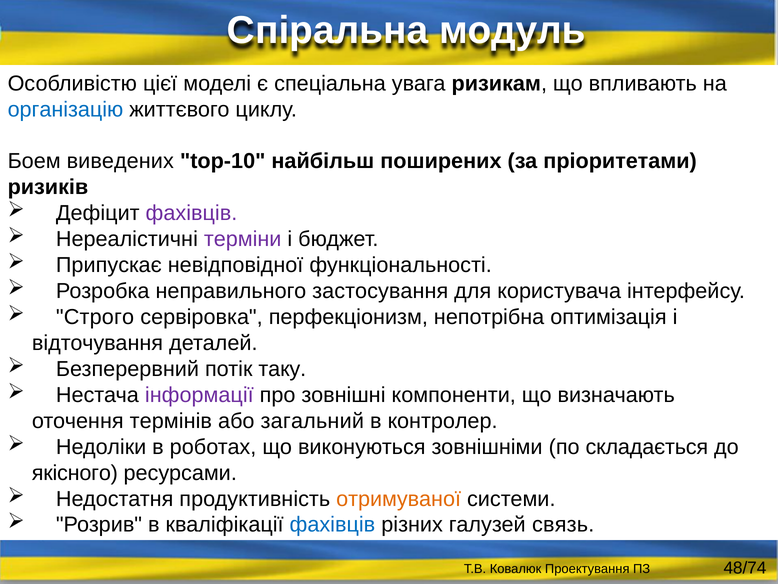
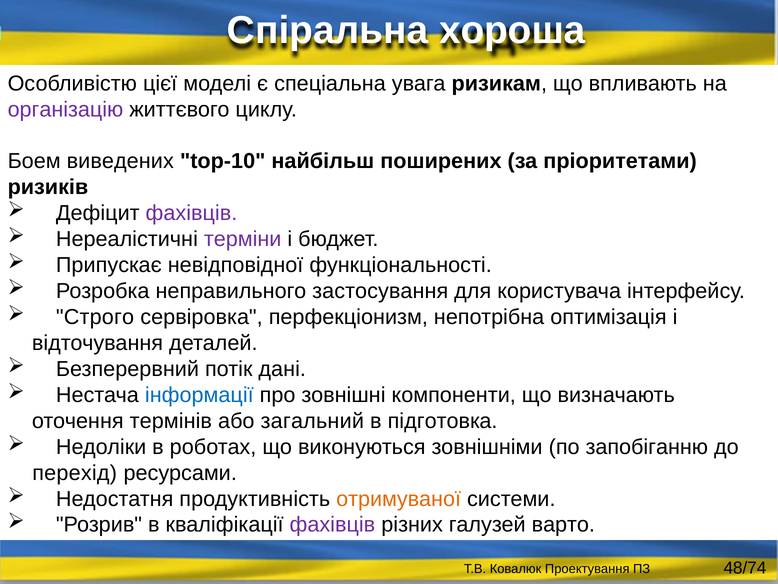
модуль: модуль -> хороша (512, 31)
організацію colour: blue -> purple (65, 109)
таку: таку -> дані (282, 369)
інформації colour: purple -> blue (199, 395)
контролер: контролер -> підготовка (443, 421)
складається: складається -> запобіганню (647, 447)
якісного: якісного -> перехід (75, 472)
фахівців colour: blue -> purple (332, 524)
связь: связь -> варто (563, 524)
